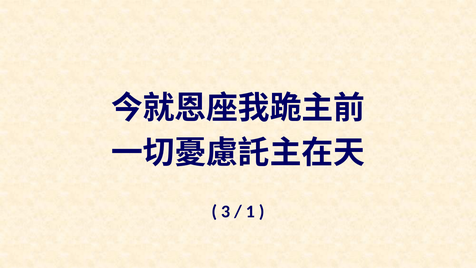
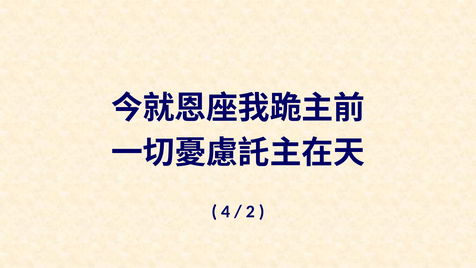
3: 3 -> 4 (226, 211)
1: 1 -> 2 (250, 211)
